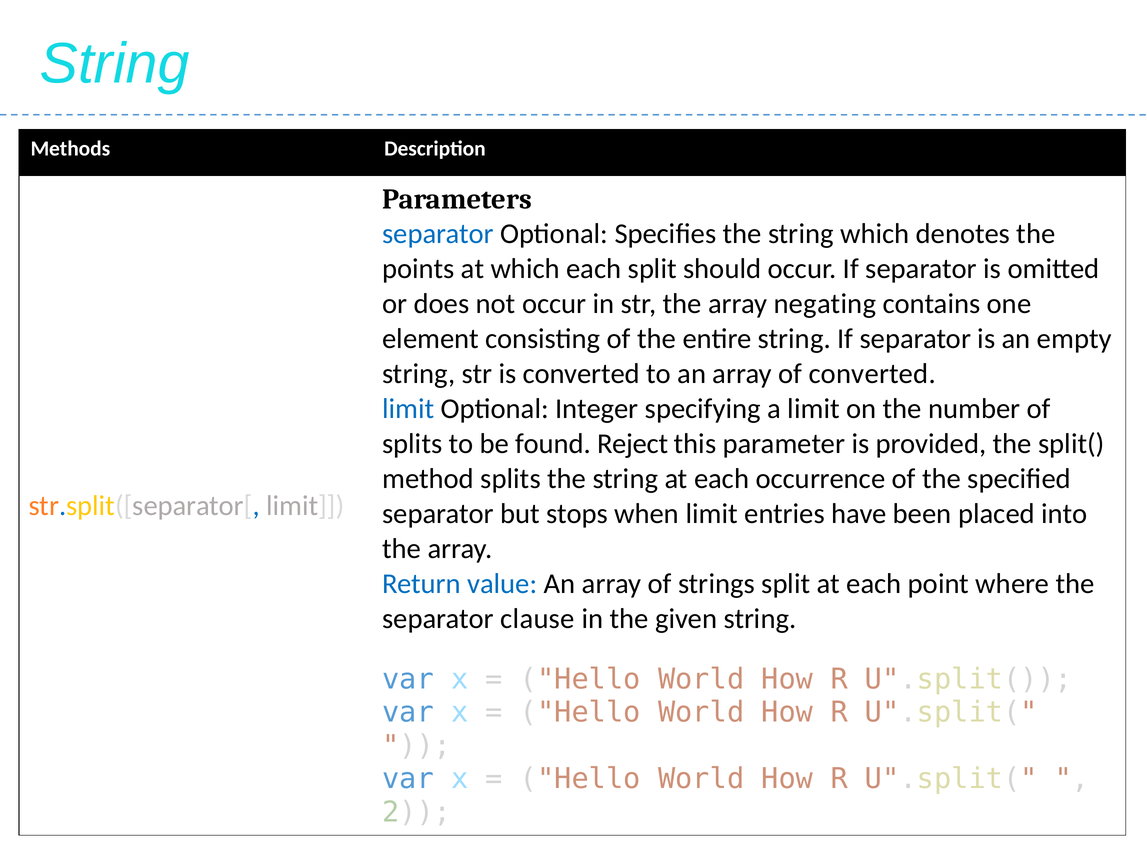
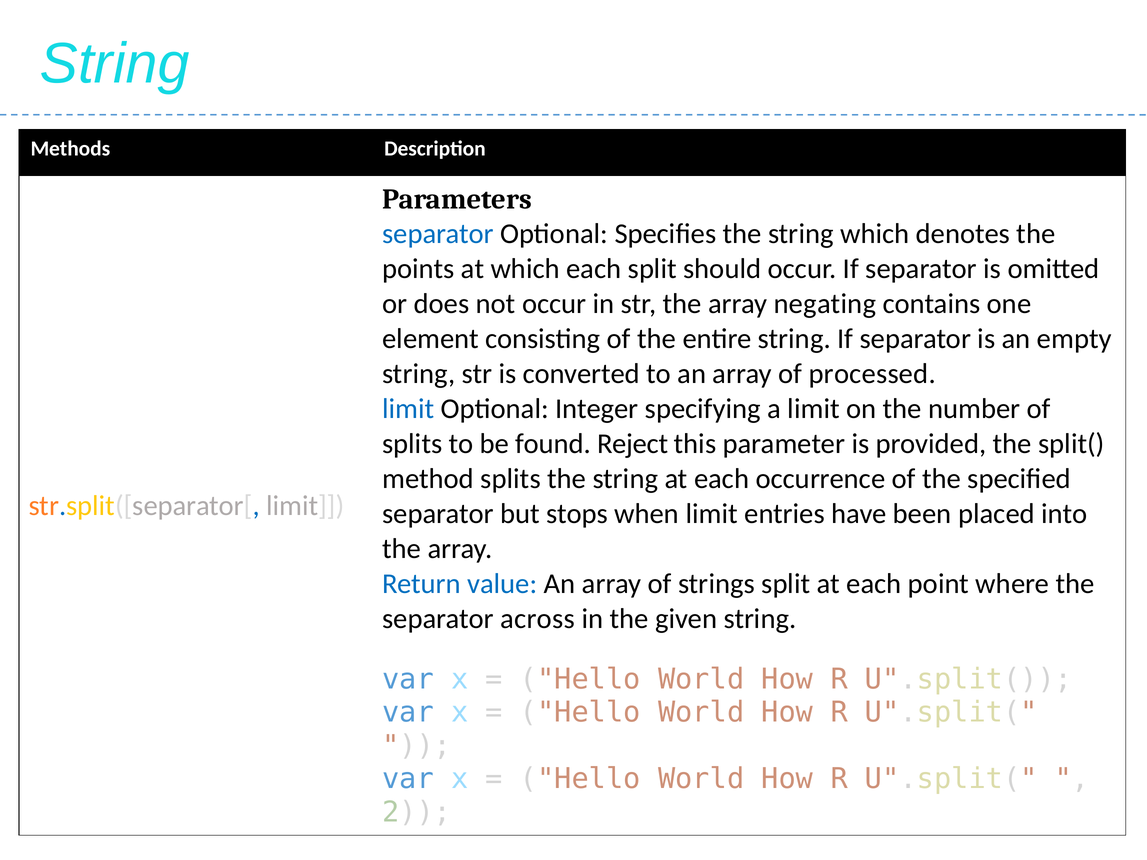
of converted: converted -> processed (872, 374)
clause: clause -> across (538, 619)
